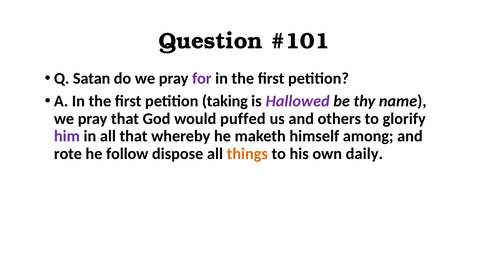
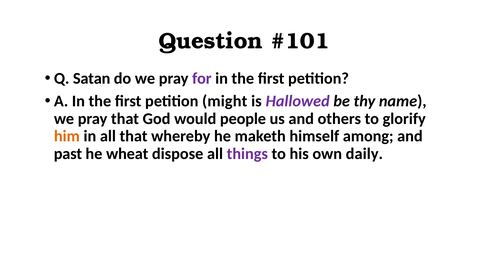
taking: taking -> might (225, 101)
puffed: puffed -> people (243, 118)
him colour: purple -> orange (67, 136)
rote: rote -> past (68, 154)
follow: follow -> wheat (127, 154)
things colour: orange -> purple (247, 154)
